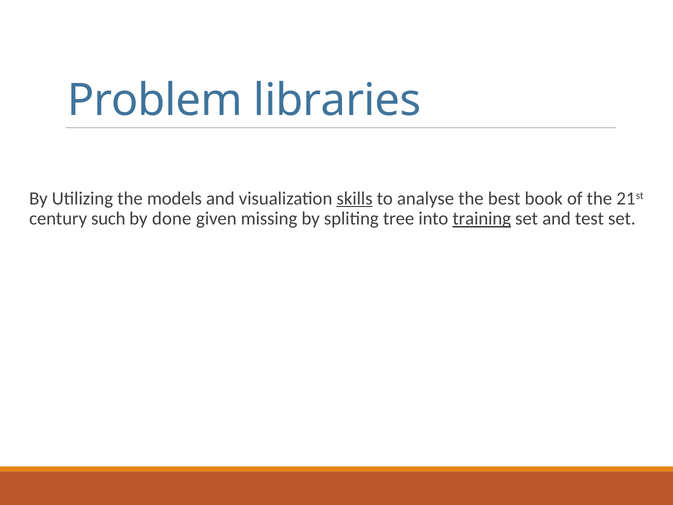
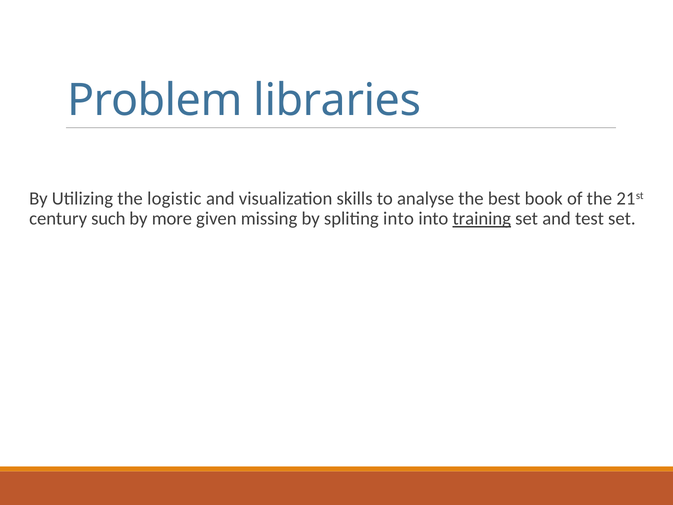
models: models -> logistic (174, 198)
skills underline: present -> none (355, 198)
done: done -> more (172, 219)
spliting tree: tree -> into (398, 219)
